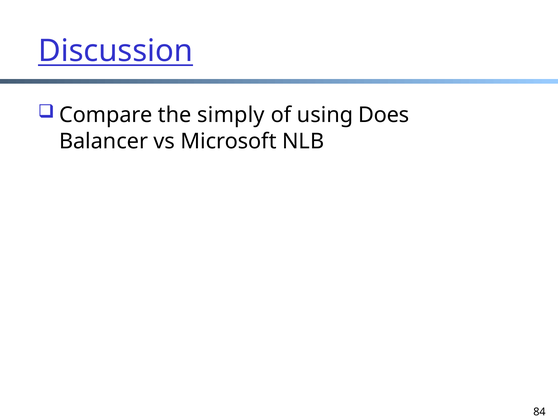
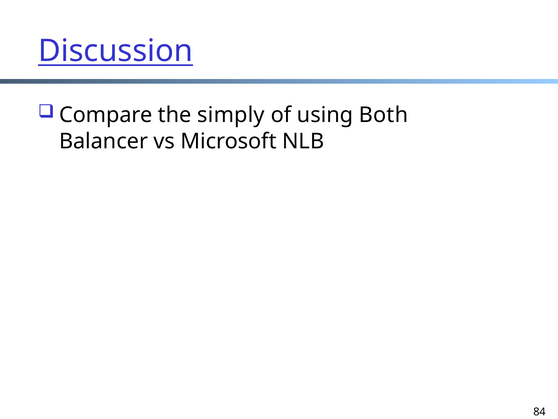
Does: Does -> Both (384, 115)
